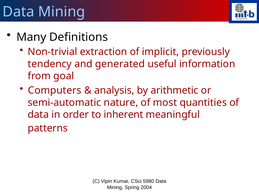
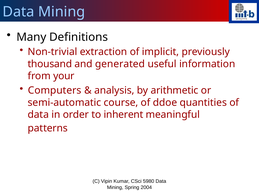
tendency: tendency -> thousand (50, 64)
goal: goal -> your (64, 76)
nature: nature -> course (121, 103)
most: most -> ddoe (165, 103)
